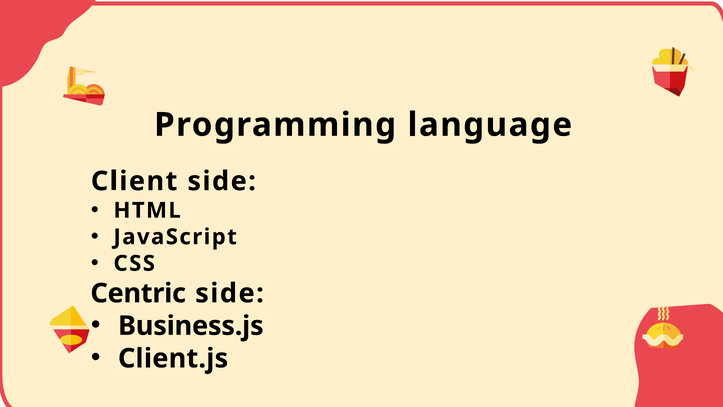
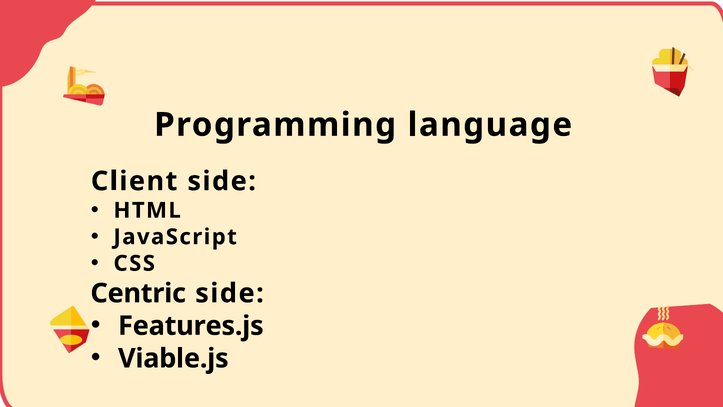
Business.js: Business.js -> Features.js (191, 326)
Client.js: Client.js -> Viable.js (173, 358)
